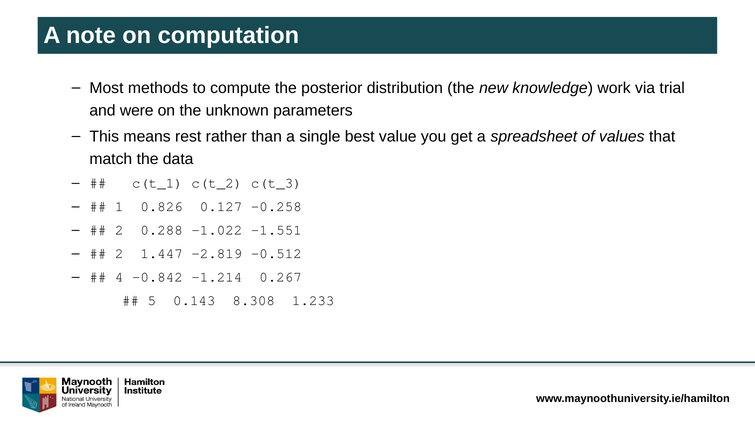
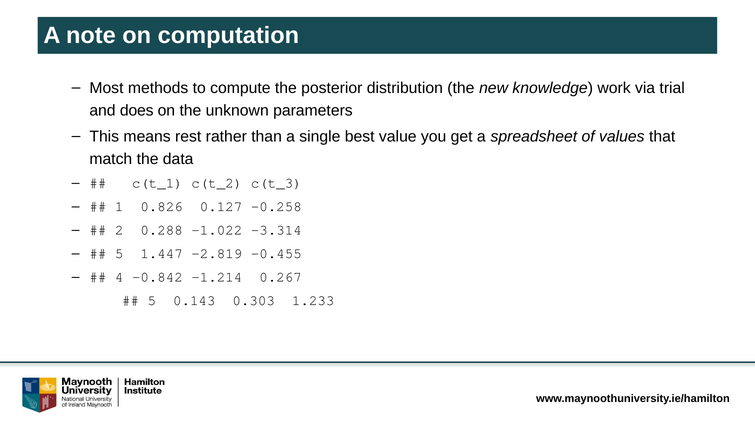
were: were -> does (137, 111)
-1.551: -1.551 -> -3.314 (276, 231)
2: 2 -> 5 (119, 254)
-0.512: -0.512 -> -0.455 (276, 254)
8.308: 8.308 -> 0.303 (254, 301)
